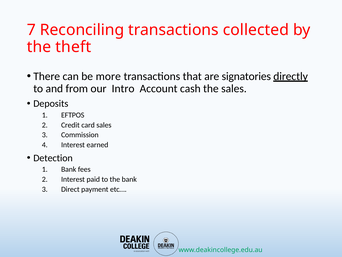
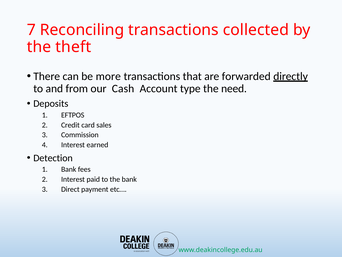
signatories: signatories -> forwarded (246, 76)
Intro: Intro -> Cash (123, 88)
cash: cash -> type (190, 88)
the sales: sales -> need (234, 88)
